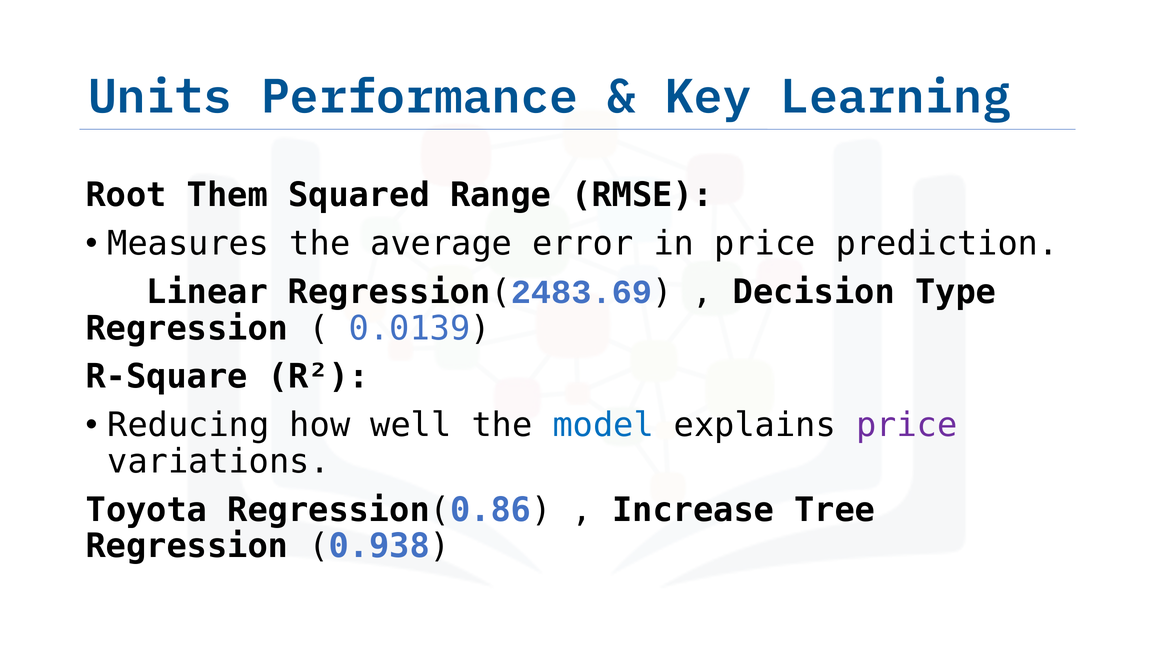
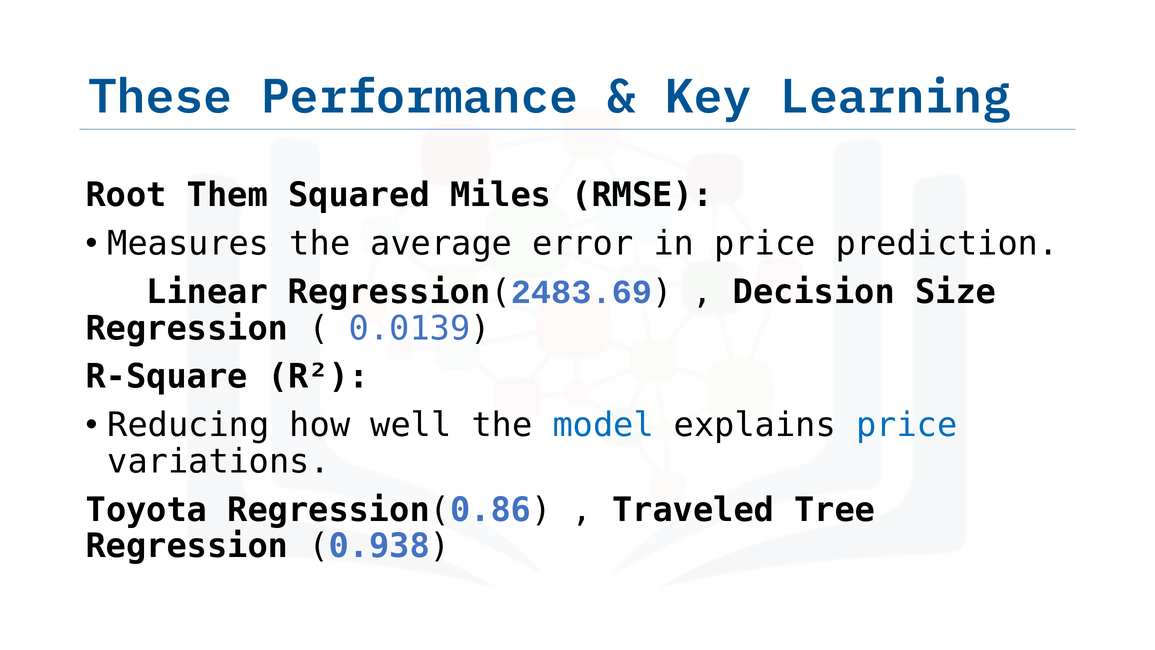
Units: Units -> These (160, 97)
Range: Range -> Miles (501, 195)
Type: Type -> Size (956, 292)
price colour: purple -> blue (907, 425)
Increase: Increase -> Traveled (693, 510)
